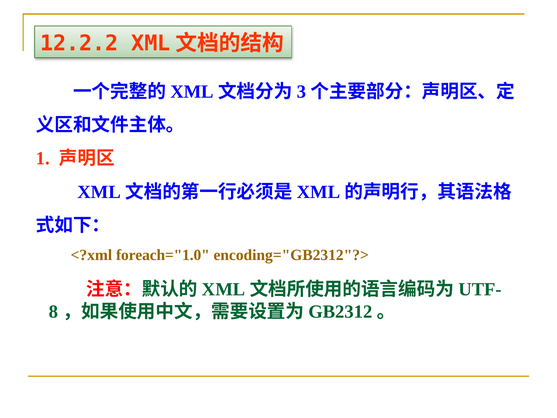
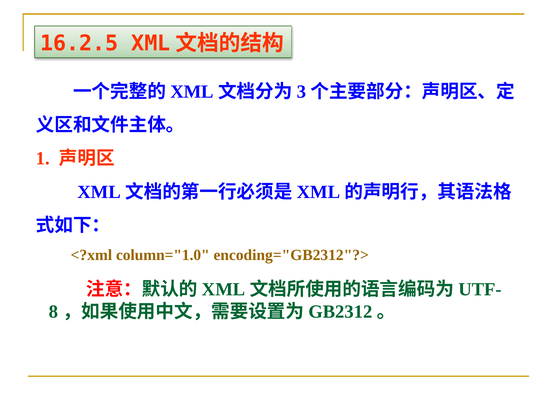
12.2.2: 12.2.2 -> 16.2.5 (79, 43)
foreach="1.0: foreach="1.0 -> column="1.0 (163, 255)
